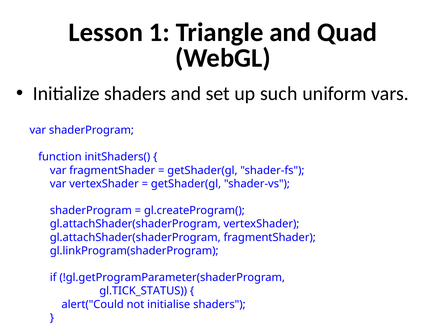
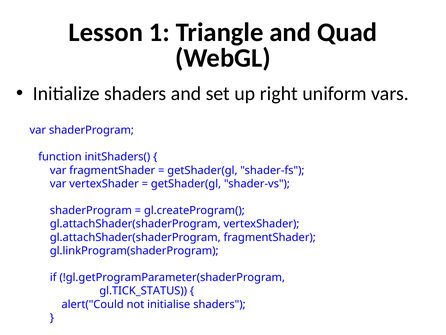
such: such -> right (279, 94)
